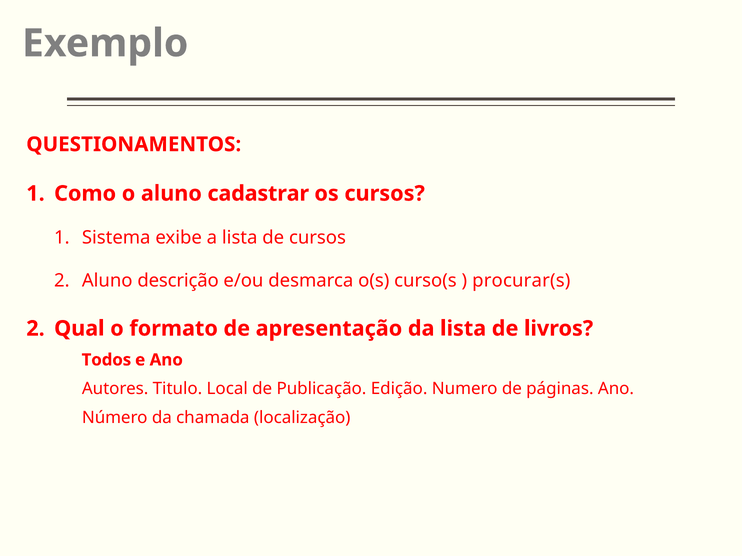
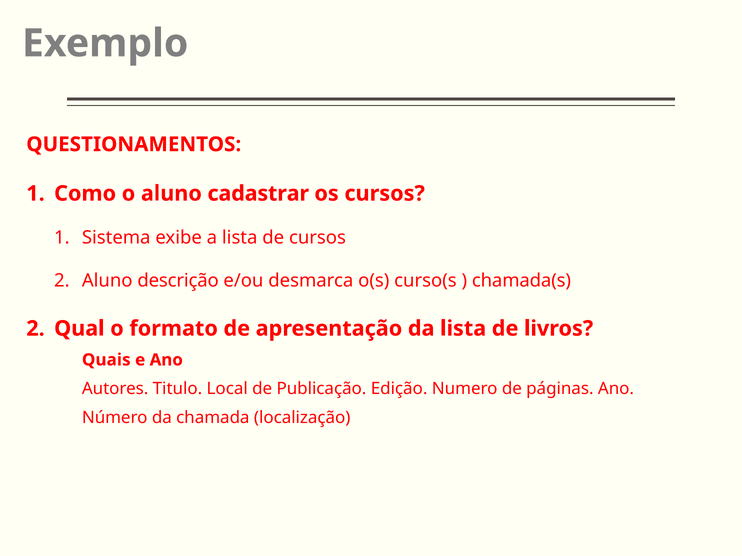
procurar(s: procurar(s -> chamada(s (521, 281)
Todos: Todos -> Quais (106, 360)
